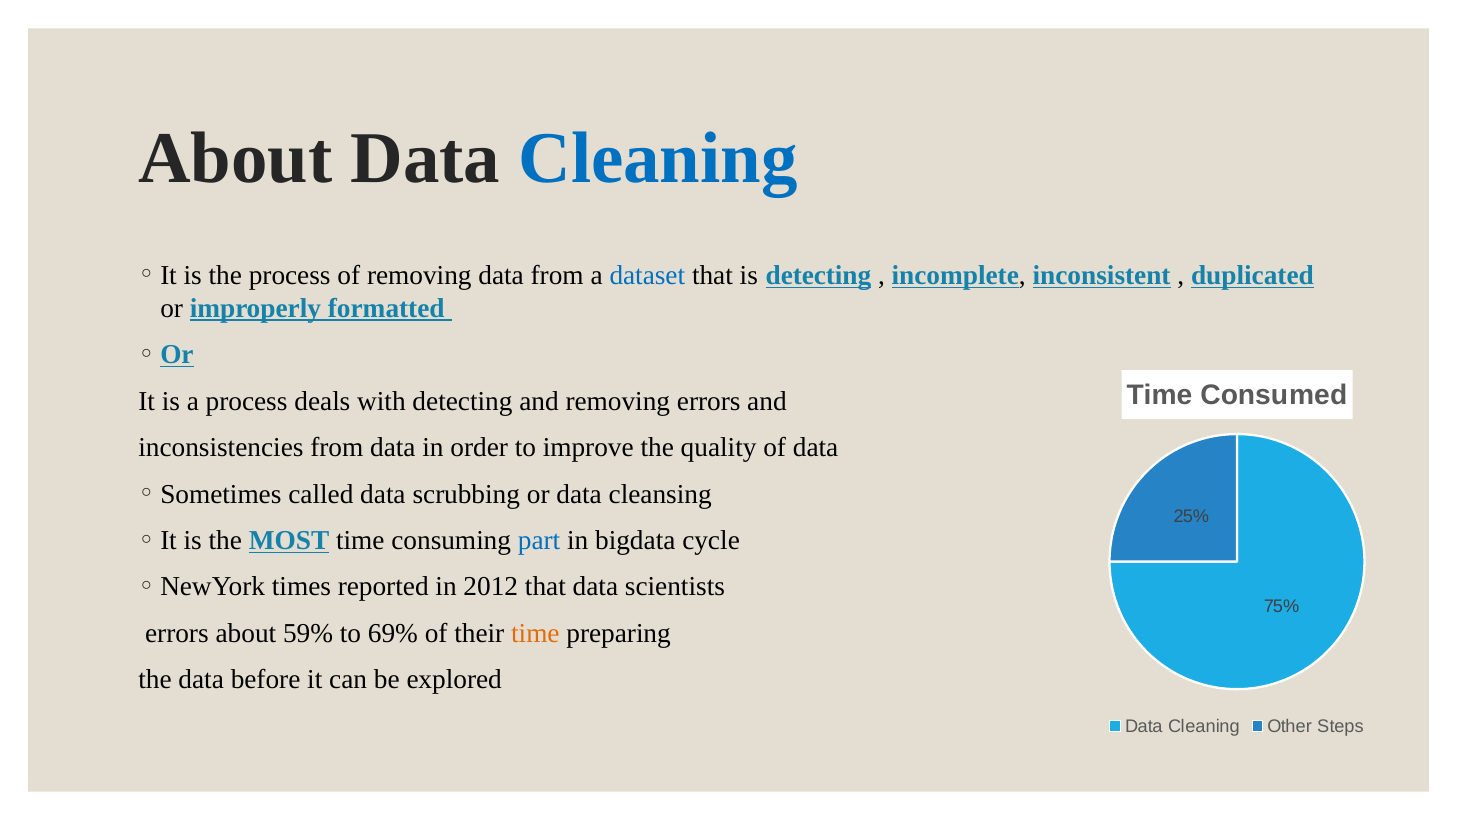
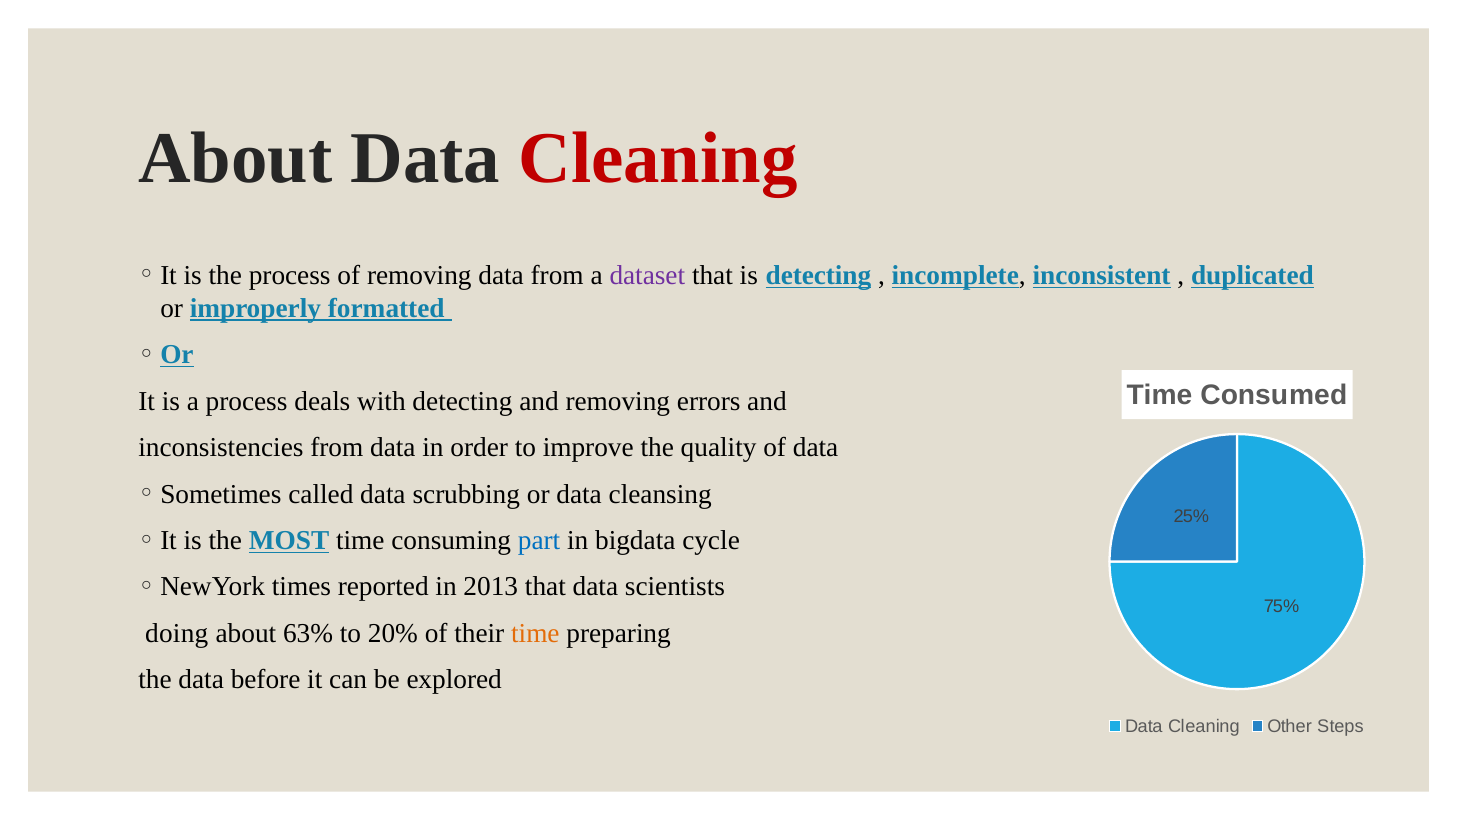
Cleaning colour: blue -> red (658, 158)
dataset colour: blue -> purple (647, 275)
2012: 2012 -> 2013 (491, 587)
errors: errors -> doing (177, 633)
59%: 59% -> 63% (308, 633)
69%: 69% -> 20% (393, 633)
